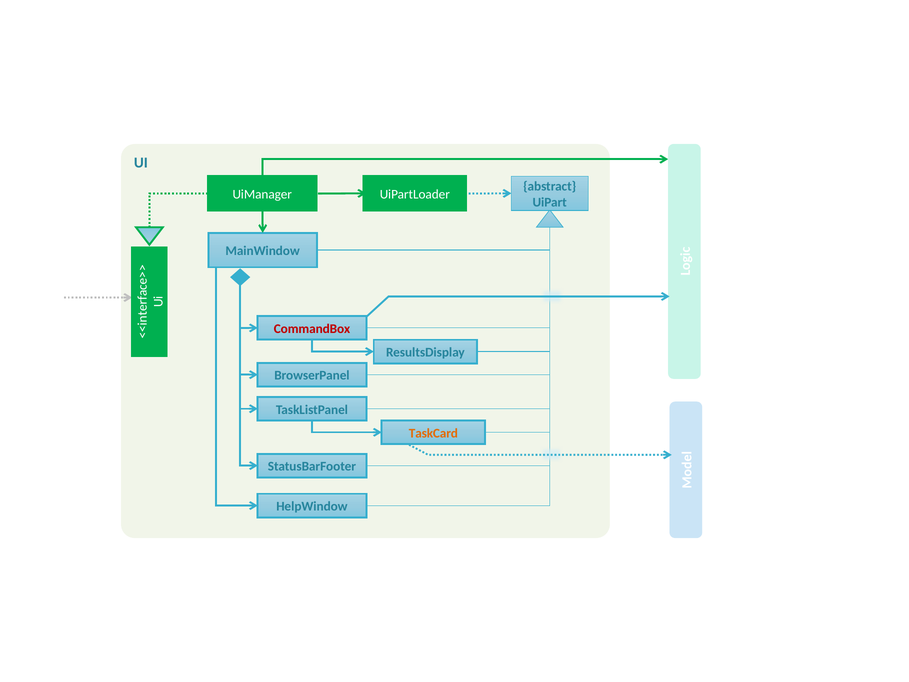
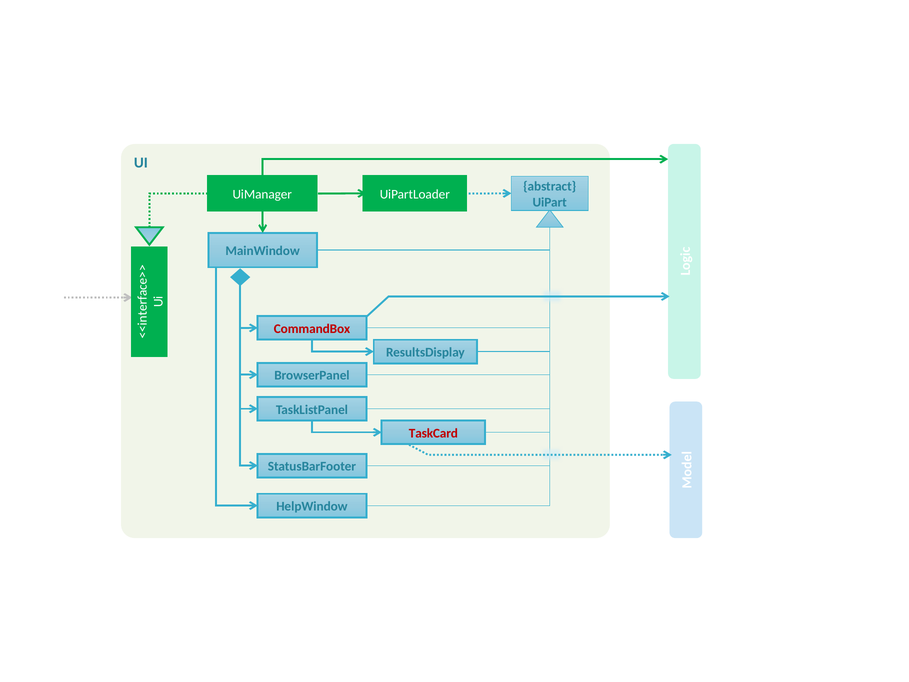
TaskCard colour: orange -> red (433, 433)
